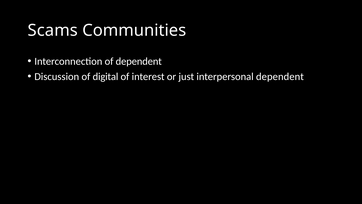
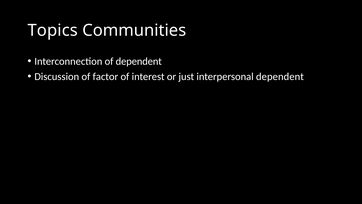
Scams: Scams -> Topics (53, 30)
digital: digital -> factor (105, 76)
